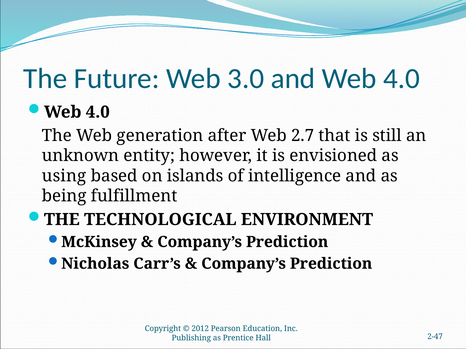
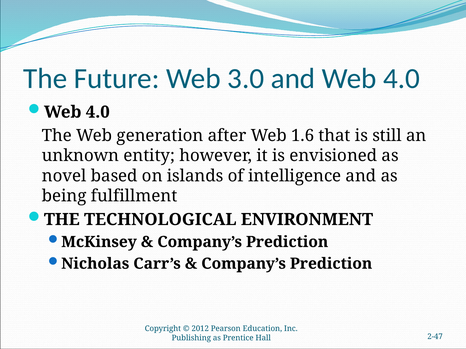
2.7: 2.7 -> 1.6 (303, 136)
using: using -> novel (64, 176)
